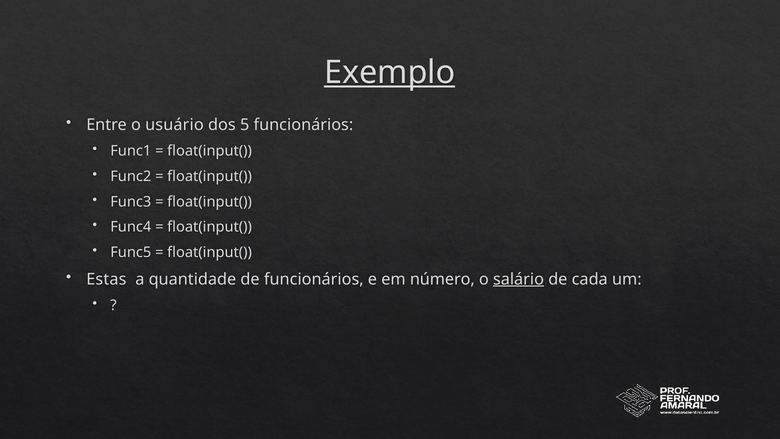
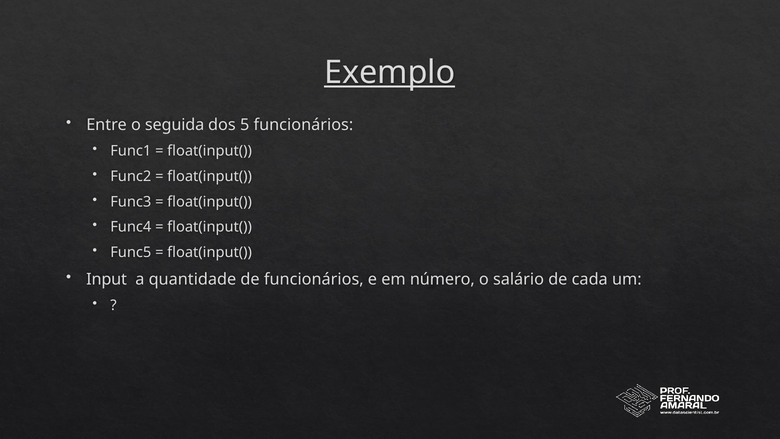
usuário: usuário -> seguida (175, 125)
Estas: Estas -> Input (107, 279)
salário underline: present -> none (519, 279)
